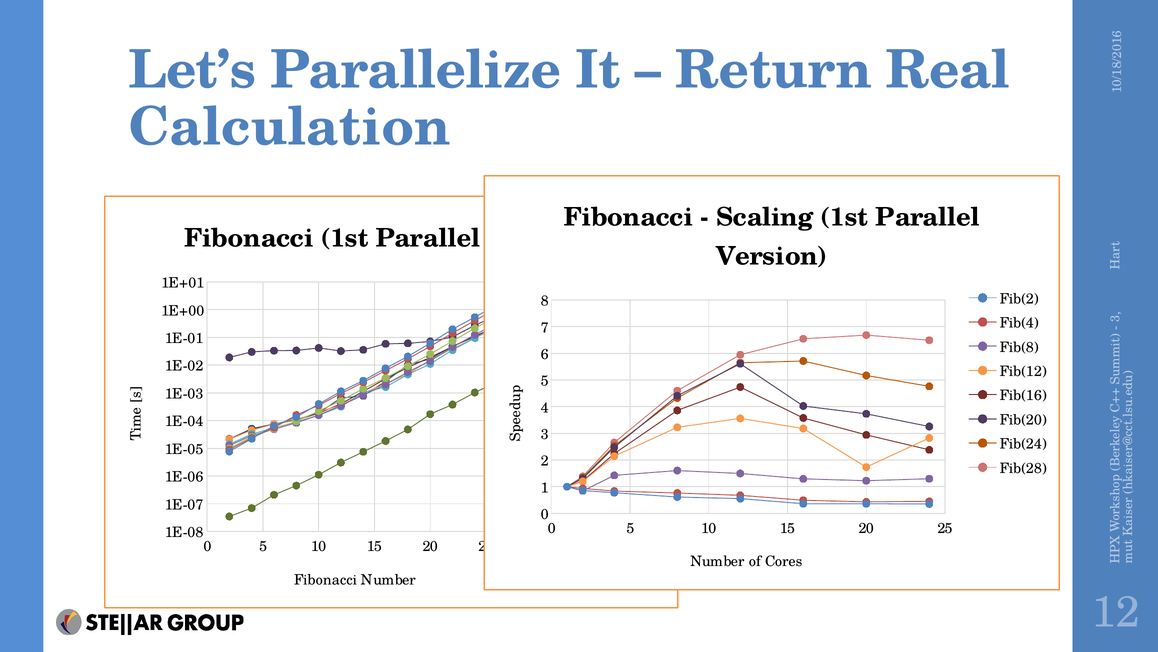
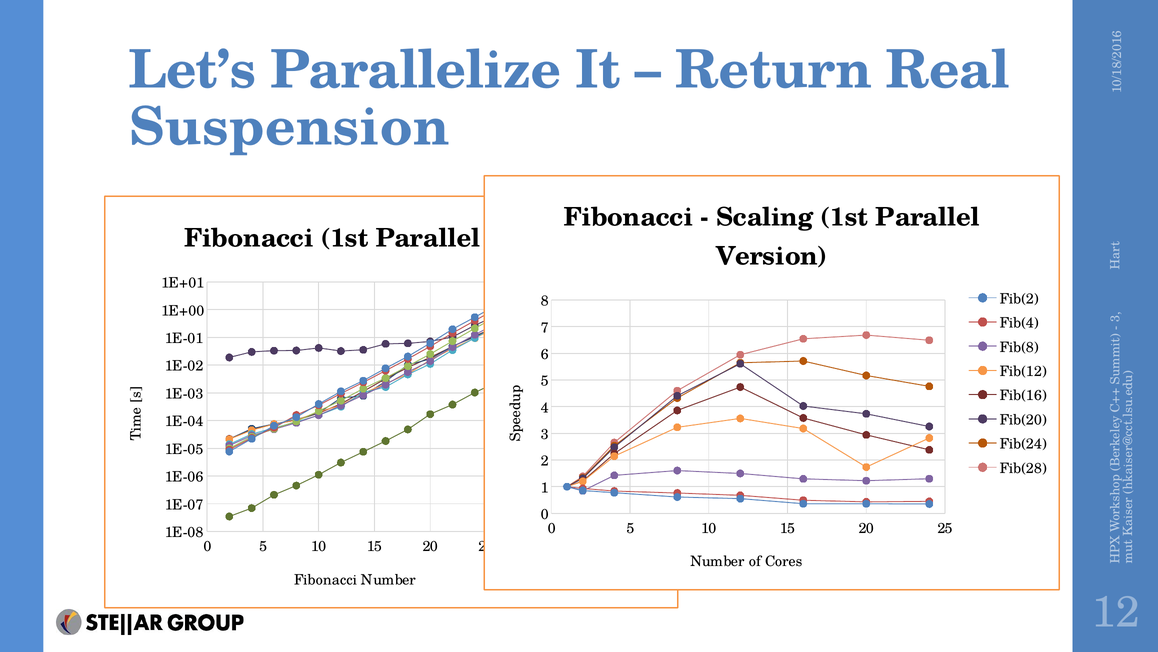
Calculation: Calculation -> Suspension (289, 127)
